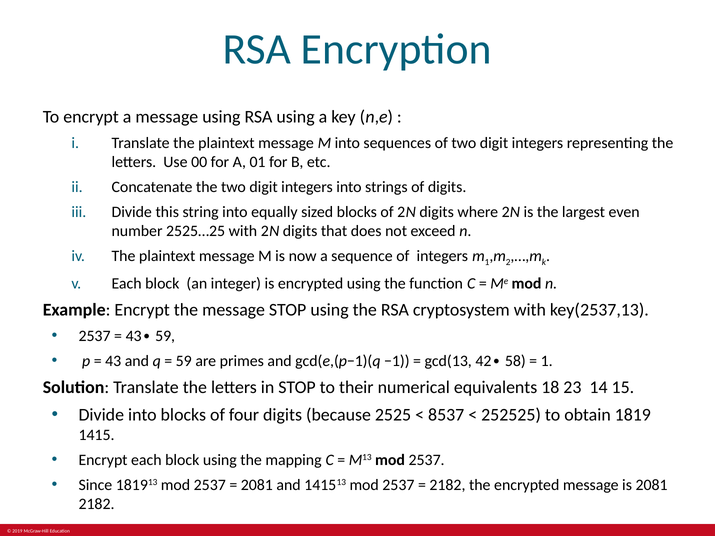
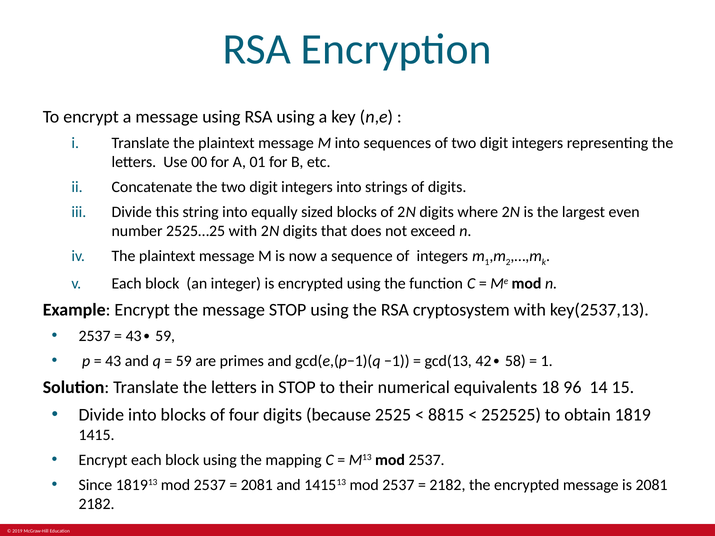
23: 23 -> 96 (572, 388)
8537: 8537 -> 8815 (446, 415)
